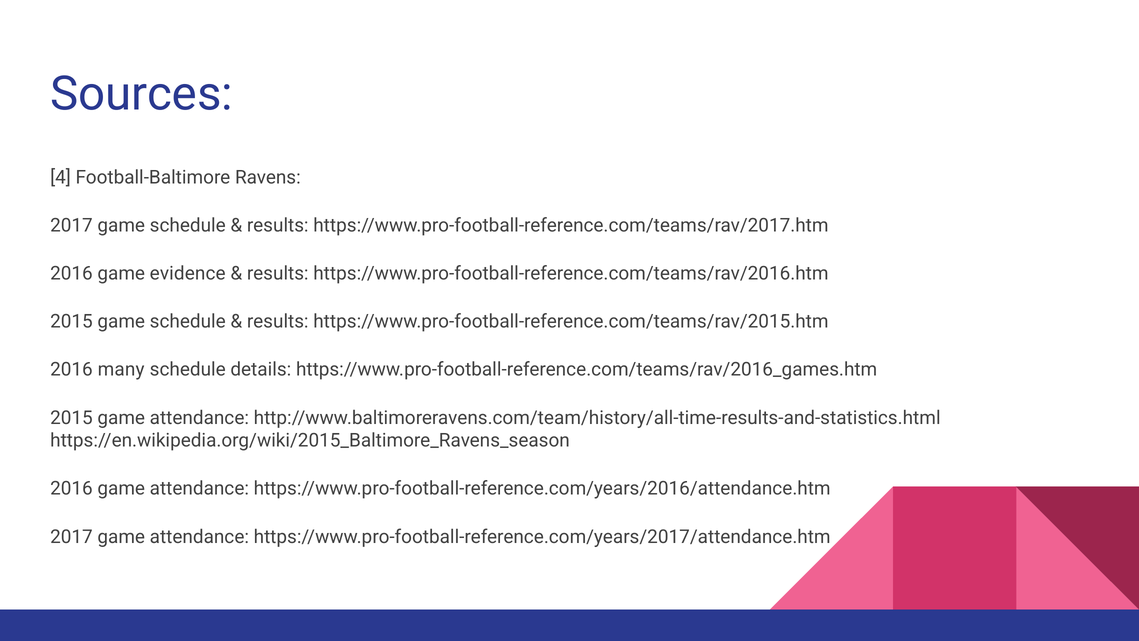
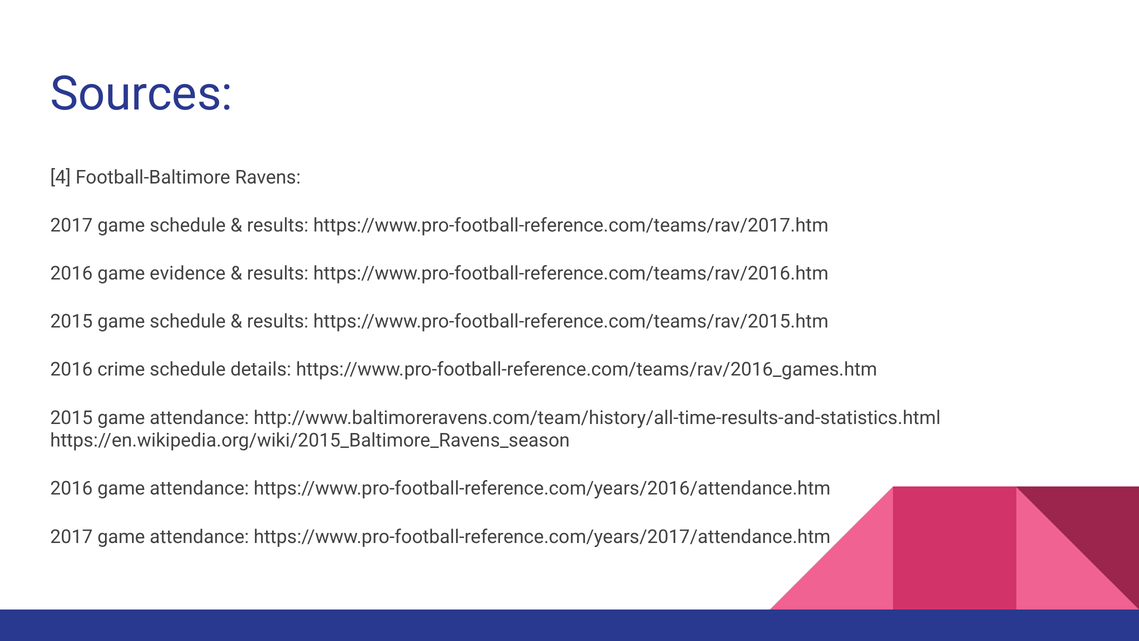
many: many -> crime (121, 370)
